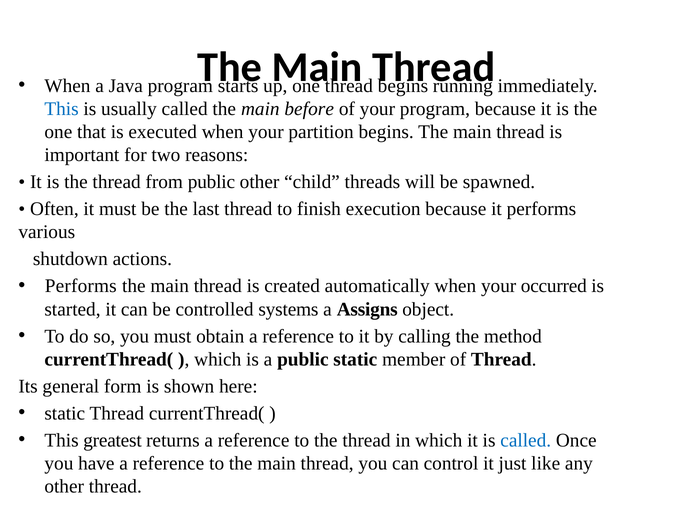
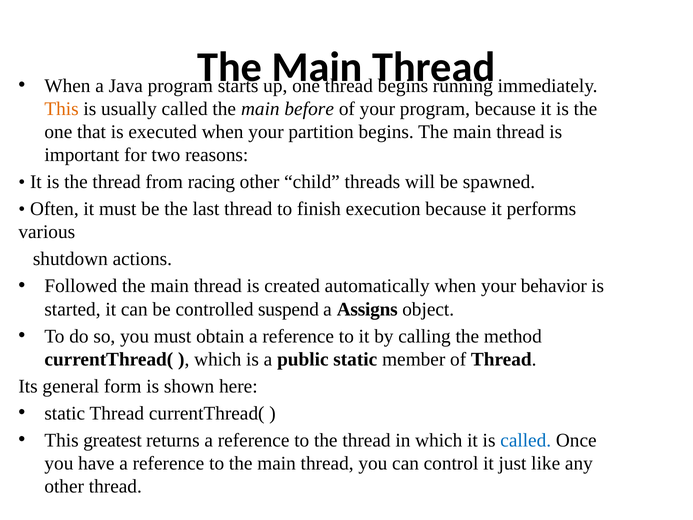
This colour: blue -> orange (62, 109)
from public: public -> racing (211, 182)
Performs: Performs -> Followed (81, 286)
occurred: occurred -> behavior (554, 286)
systems: systems -> suspend (288, 309)
